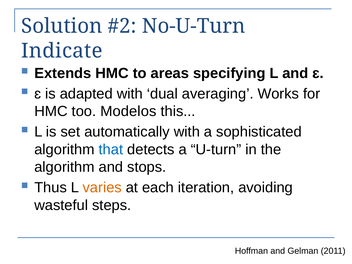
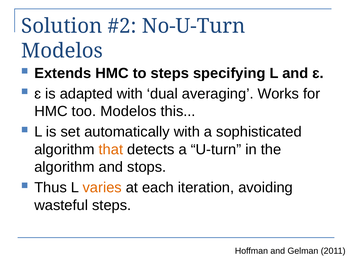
Indicate: Indicate -> Modelos (62, 51)
to areas: areas -> steps (170, 73)
that colour: blue -> orange (111, 149)
